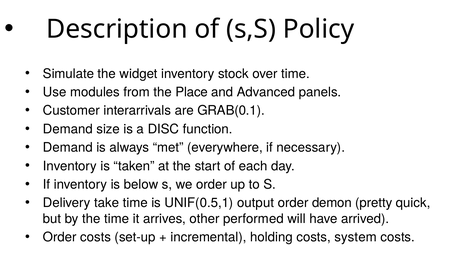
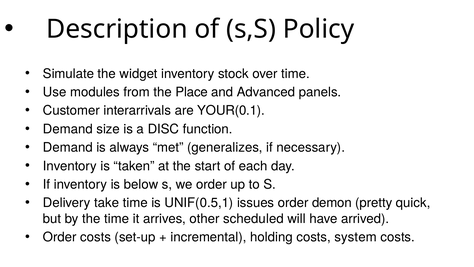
GRAB(0.1: GRAB(0.1 -> YOUR(0.1 (231, 110)
everywhere: everywhere -> generalizes (225, 147)
output: output -> issues (256, 203)
performed: performed -> scheduled (253, 218)
